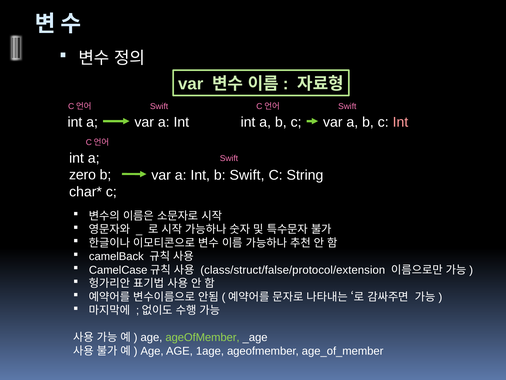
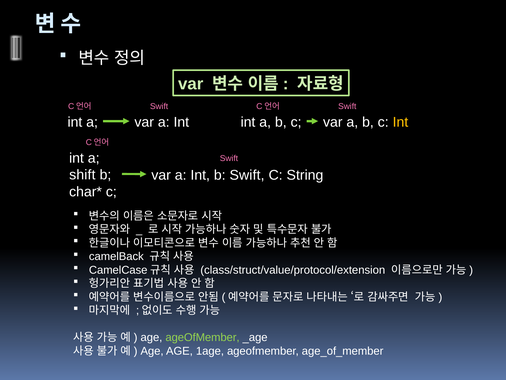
Int colour: pink -> yellow (400, 122)
zero: zero -> shift (82, 175)
class/struct/false/protocol/extension: class/struct/false/protocol/extension -> class/struct/value/protocol/extension (293, 270)
